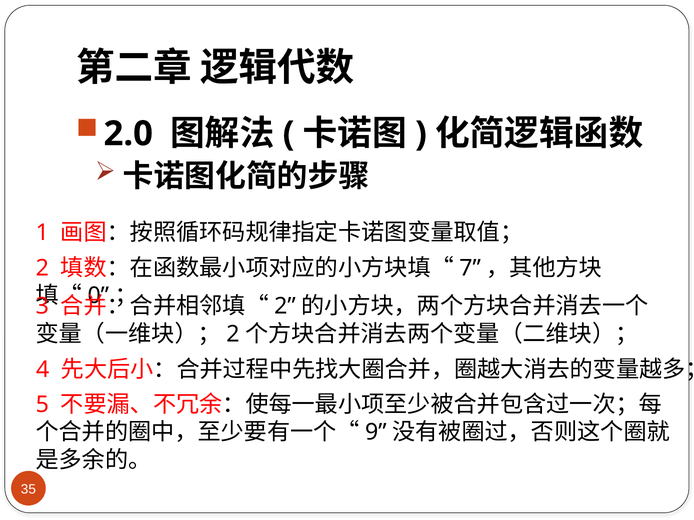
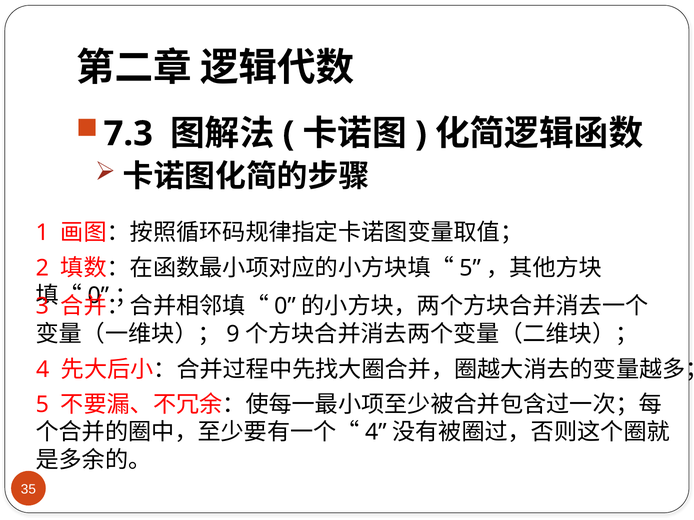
2.0: 2.0 -> 7.3 (128, 134)
7: 7 -> 5 (470, 268)
2: 2 -> 0 (285, 306)
2: 2 -> 9 (233, 334)
9: 9 -> 4 (376, 433)
